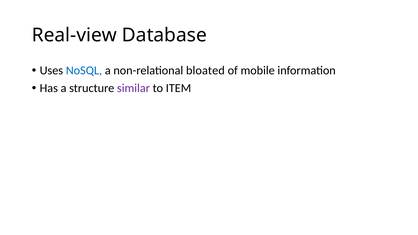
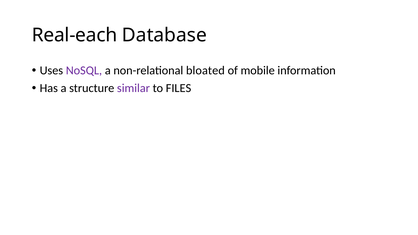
Real-view: Real-view -> Real-each (75, 35)
NoSQL colour: blue -> purple (84, 71)
ITEM: ITEM -> FILES (179, 88)
